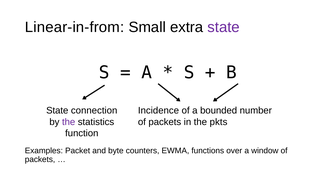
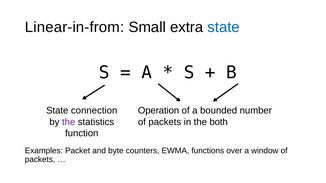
state colour: purple -> blue (224, 27)
Incidence: Incidence -> Operation (159, 111)
pkts: pkts -> both (219, 122)
